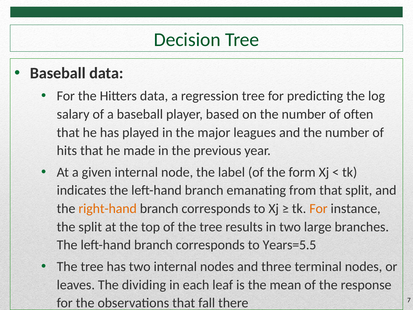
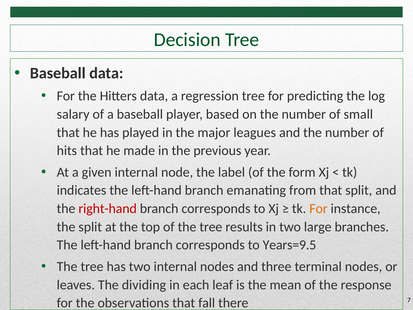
often: often -> small (358, 114)
right-hand colour: orange -> red (108, 208)
Years=5.5: Years=5.5 -> Years=9.5 (290, 245)
